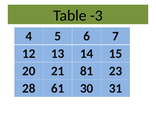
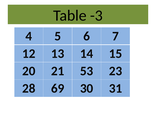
81: 81 -> 53 (87, 71)
61: 61 -> 69 (58, 88)
